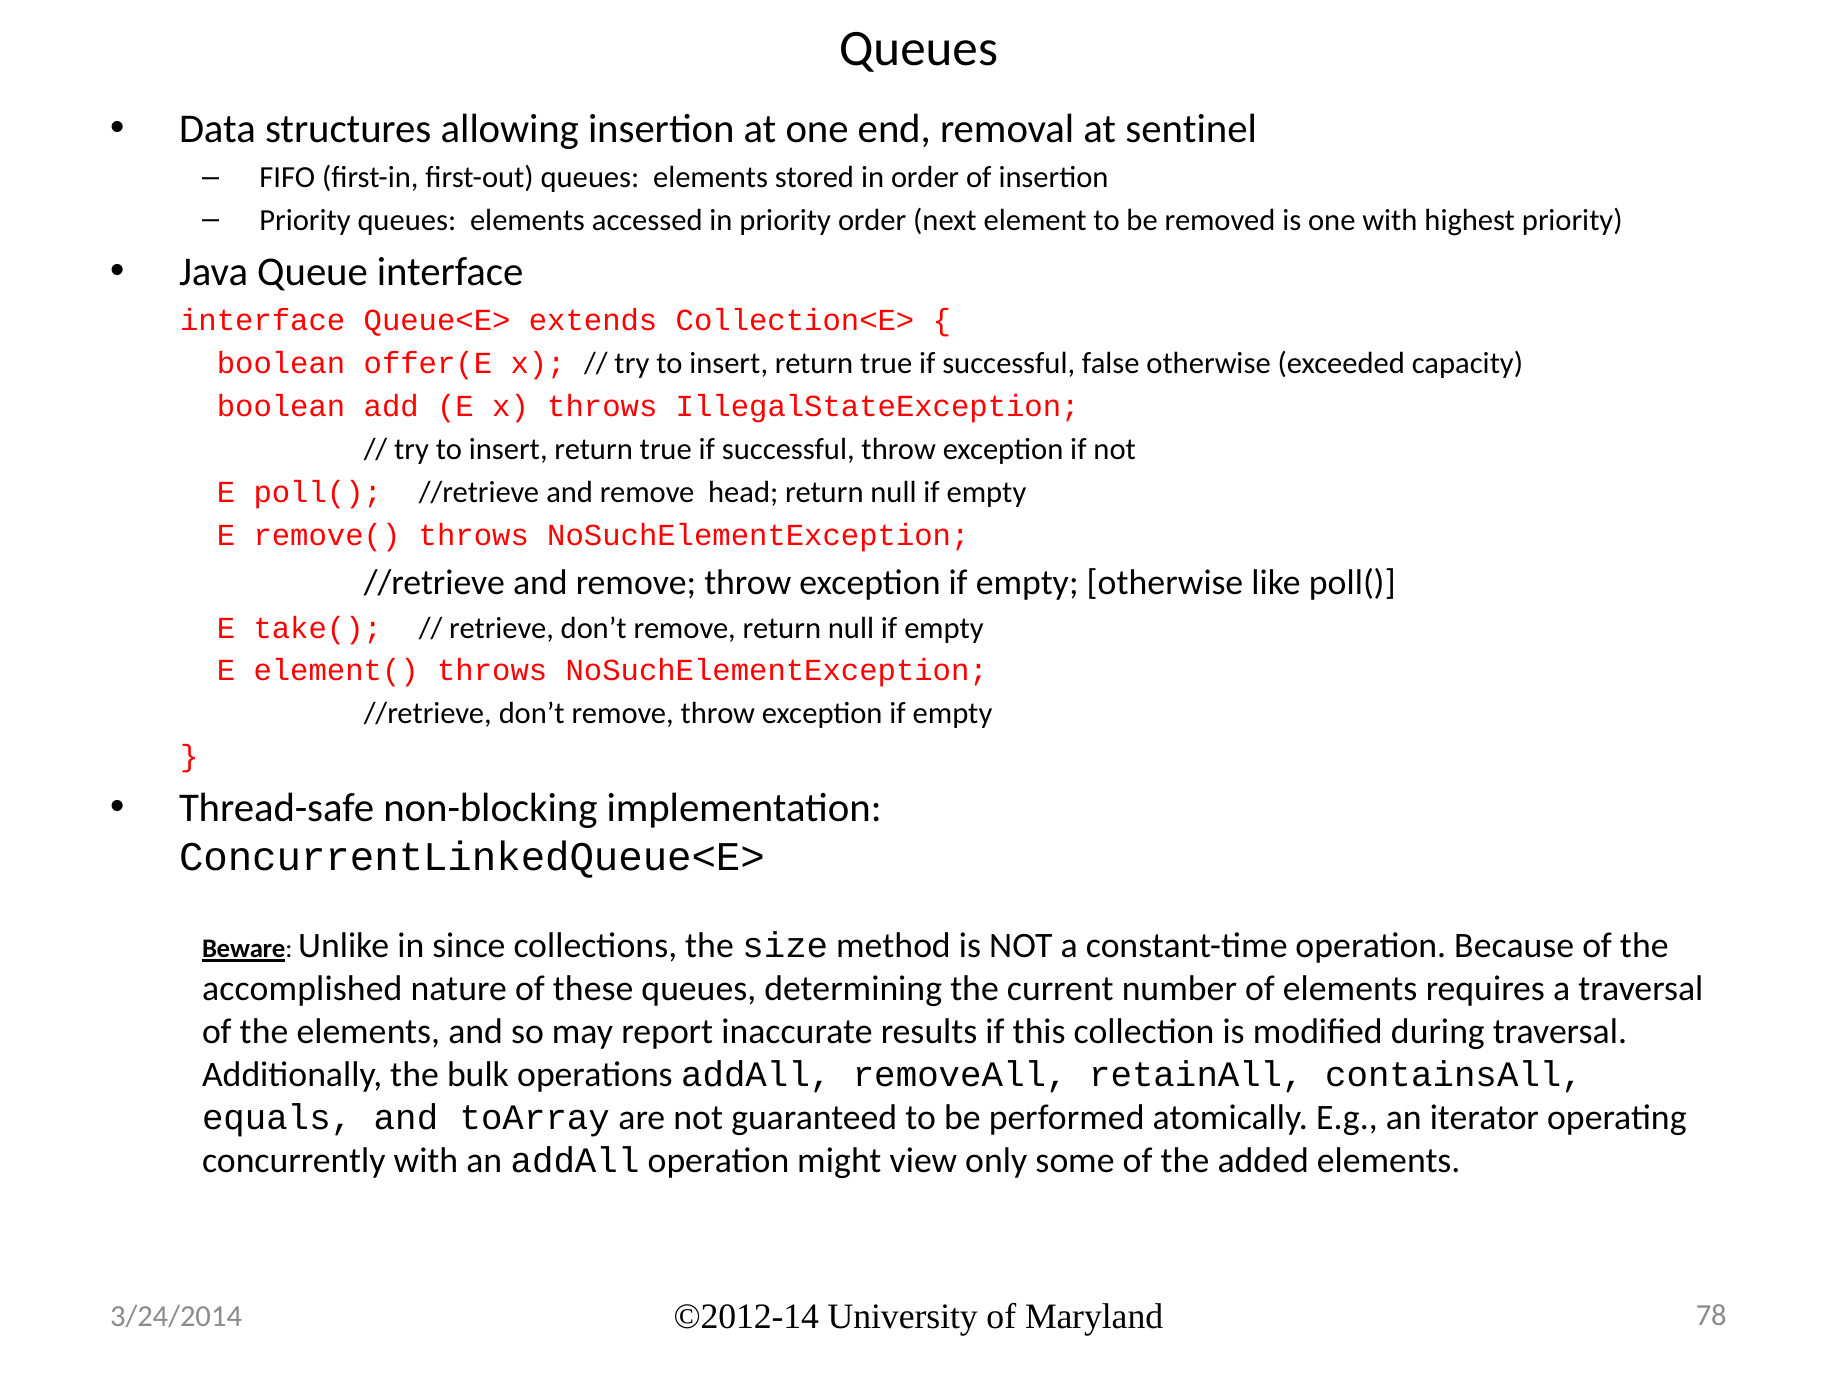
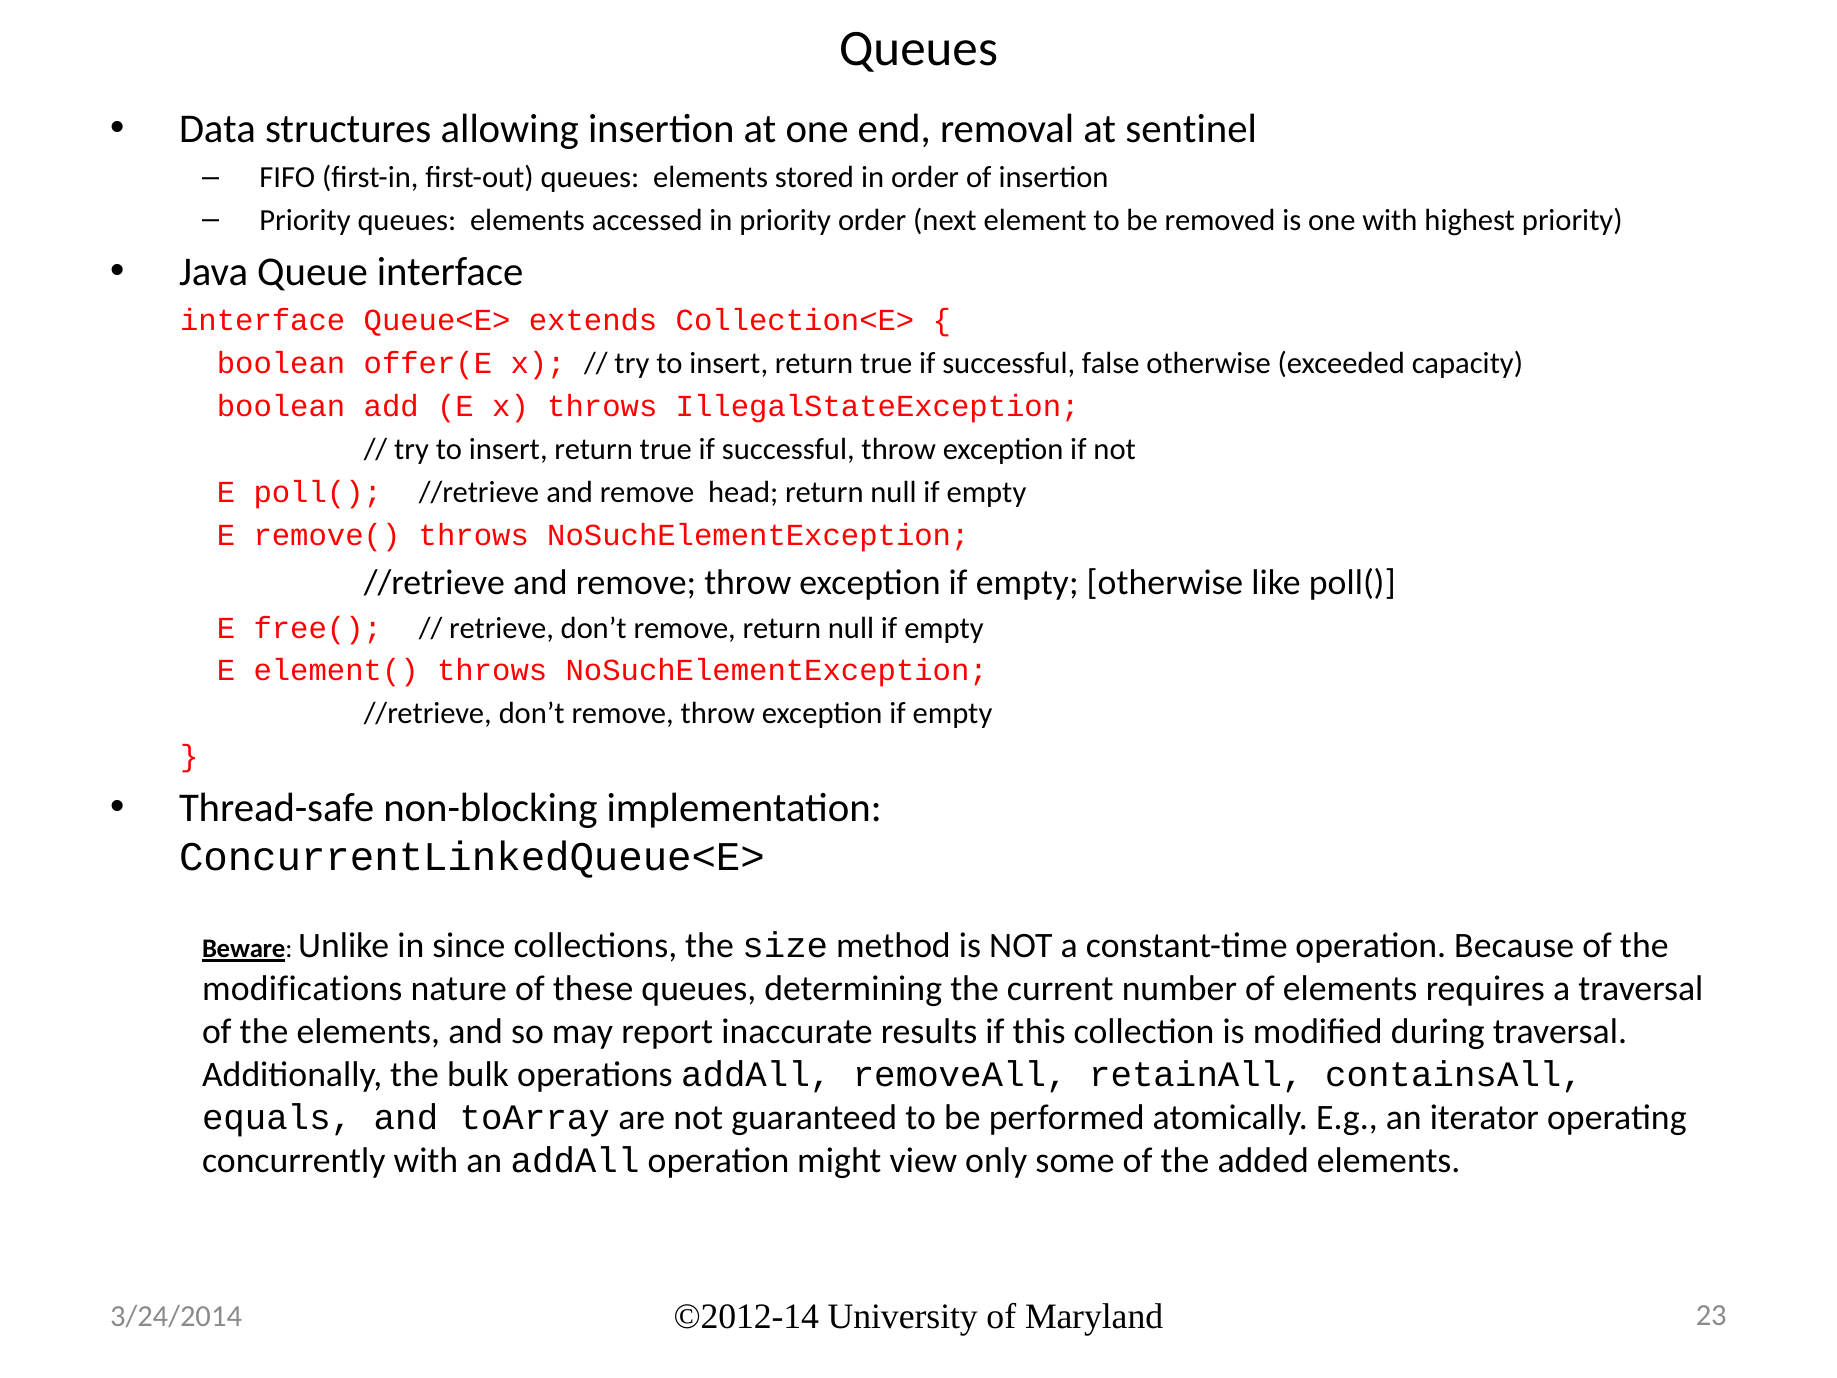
take(: take( -> free( (318, 628)
accomplished: accomplished -> modifications (302, 989)
78: 78 -> 23 (1711, 1315)
